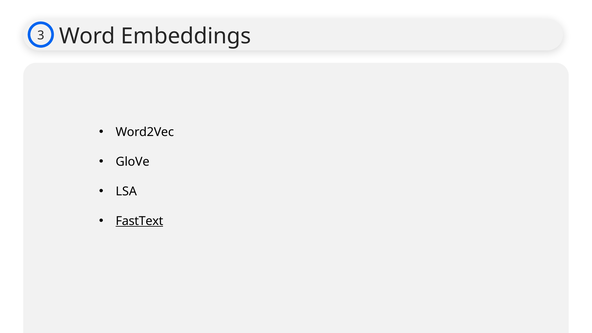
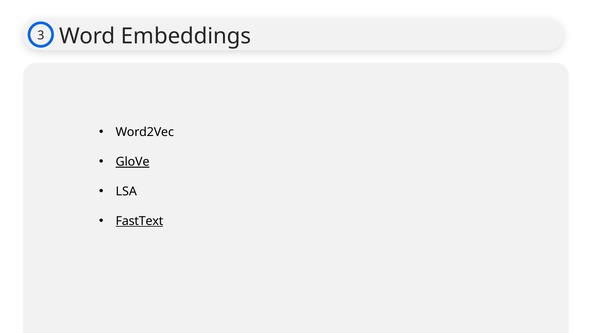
GloVe underline: none -> present (133, 162)
